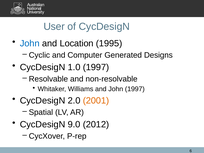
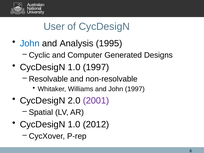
Location: Location -> Analysis (77, 43)
2001 colour: orange -> purple (96, 101)
9.0: 9.0 -> 1.0 (74, 124)
